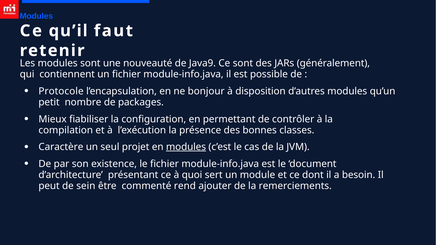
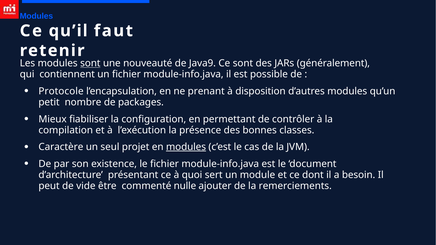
sont underline: none -> present (90, 63)
bonjour: bonjour -> prenant (206, 91)
sein: sein -> vide (86, 186)
rend: rend -> nulle (185, 186)
